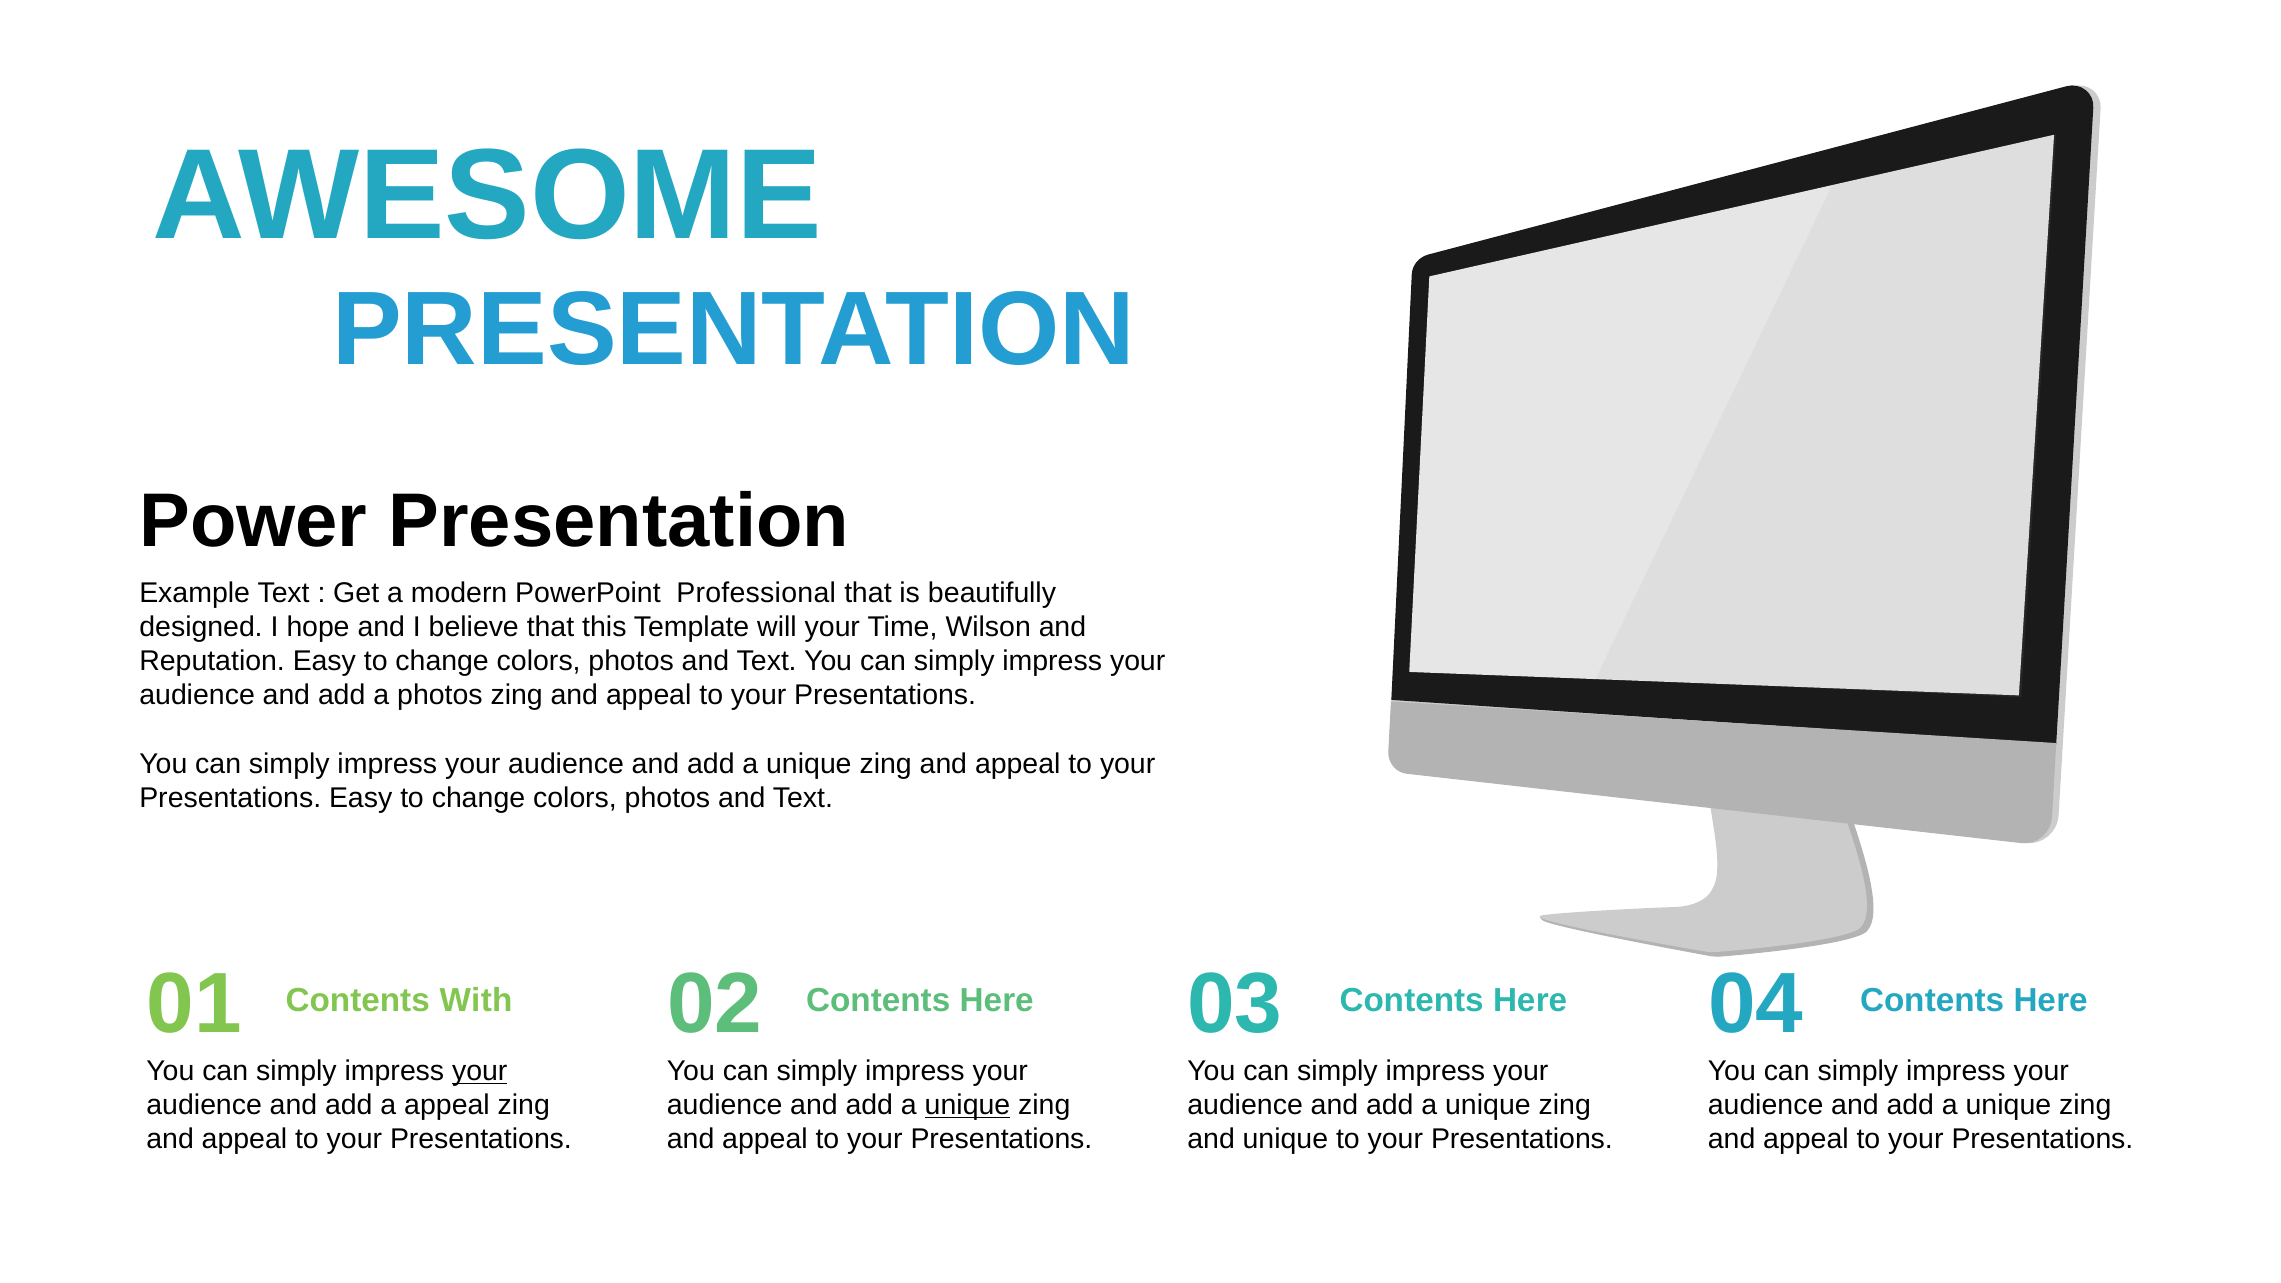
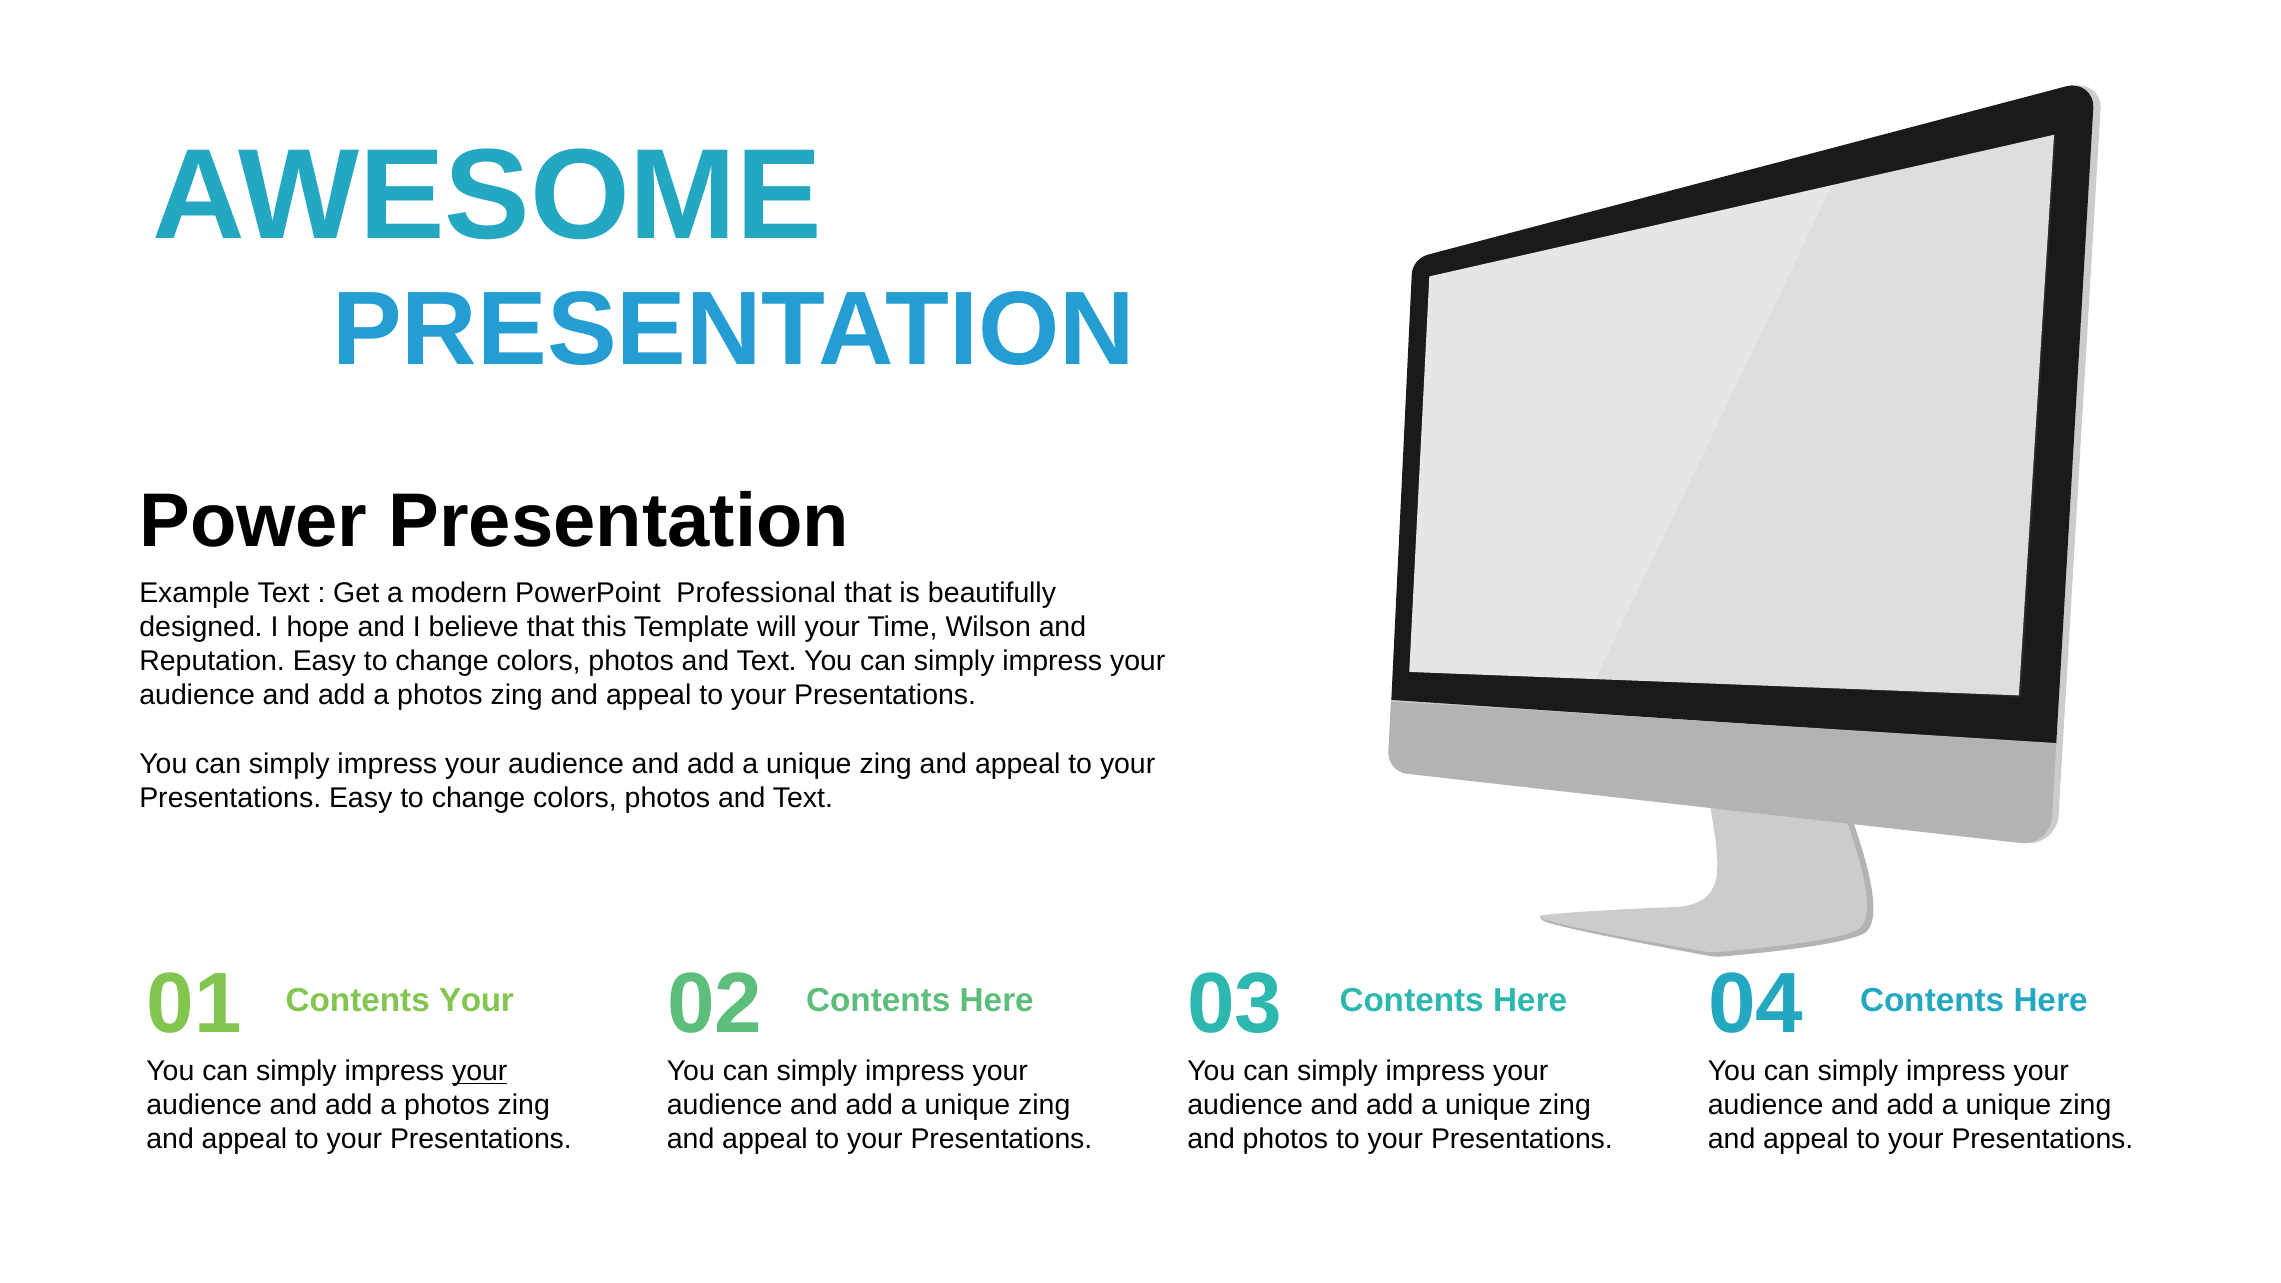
Contents With: With -> Your (476, 1001)
appeal: appeal -> photos (447, 1105)
unique underline: present -> none (968, 1105)
and unique: unique -> photos (1285, 1140)
